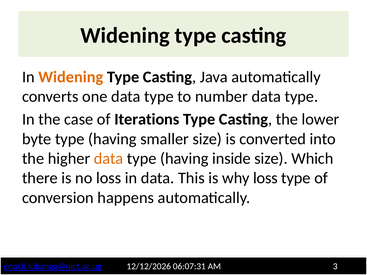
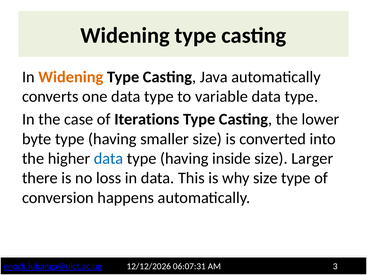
number: number -> variable (221, 97)
data colour: orange -> blue (109, 159)
Which: Which -> Larger (312, 159)
why loss: loss -> size (265, 178)
